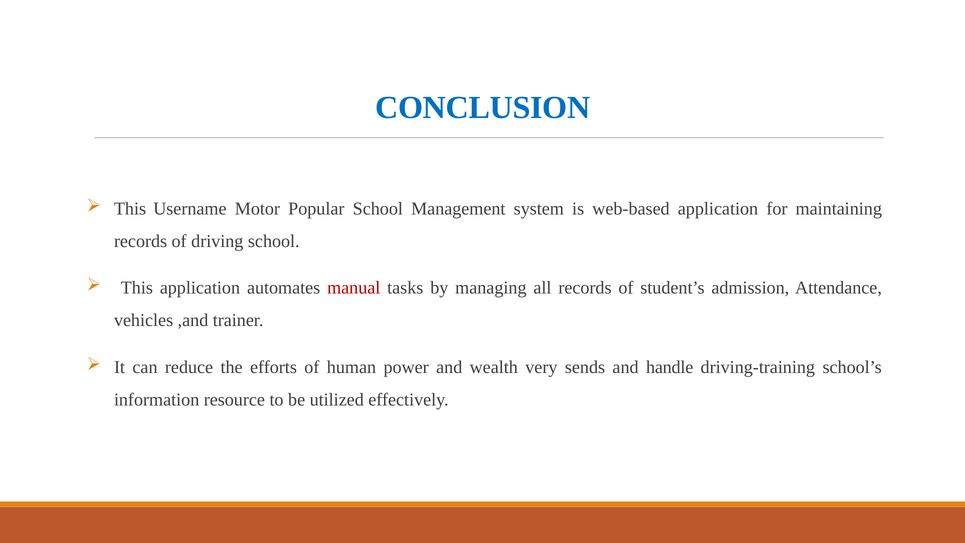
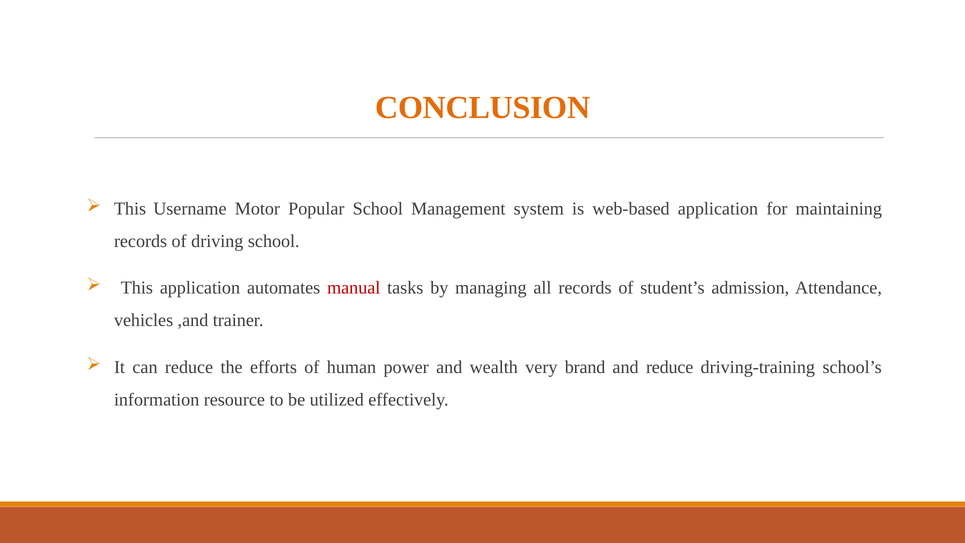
CONCLUSION colour: blue -> orange (483, 108)
sends: sends -> brand (585, 367)
and handle: handle -> reduce (670, 367)
